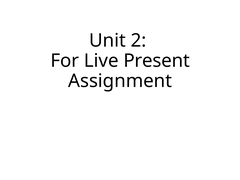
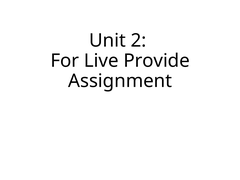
Present: Present -> Provide (157, 61)
